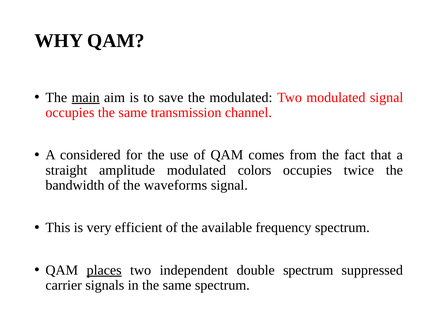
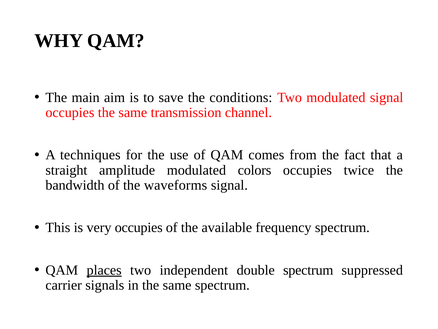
main underline: present -> none (86, 97)
the modulated: modulated -> conditions (241, 97)
considered: considered -> techniques (90, 155)
very efficient: efficient -> occupies (139, 227)
